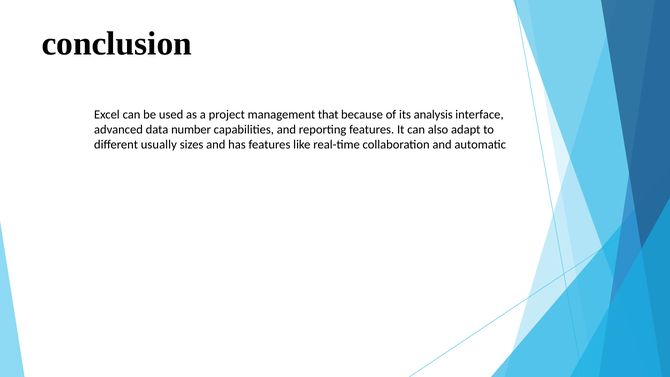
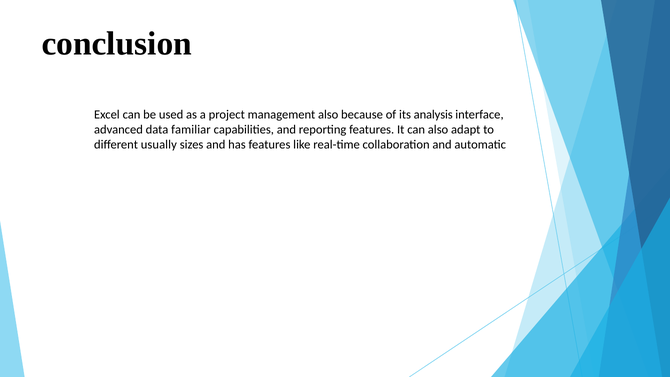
management that: that -> also (328, 114)
number: number -> familiar (191, 130)
